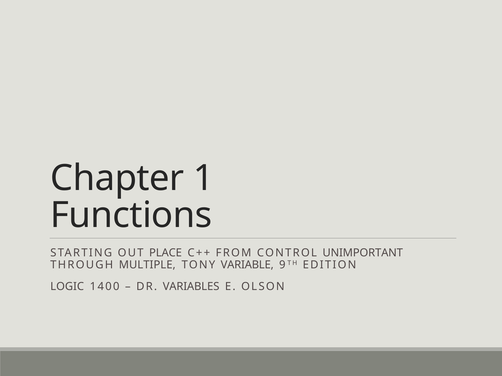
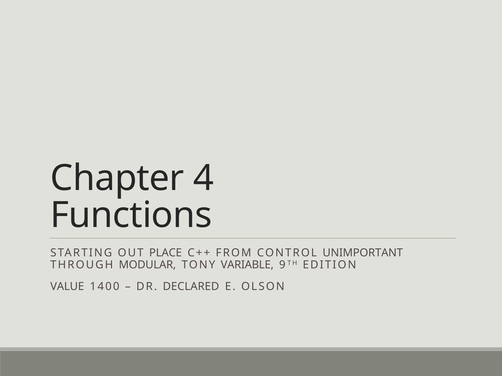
1: 1 -> 4 (203, 179)
MULTIPLE: MULTIPLE -> MODULAR (147, 265)
LOGIC: LOGIC -> VALUE (67, 287)
VARIABLES: VARIABLES -> DECLARED (191, 287)
